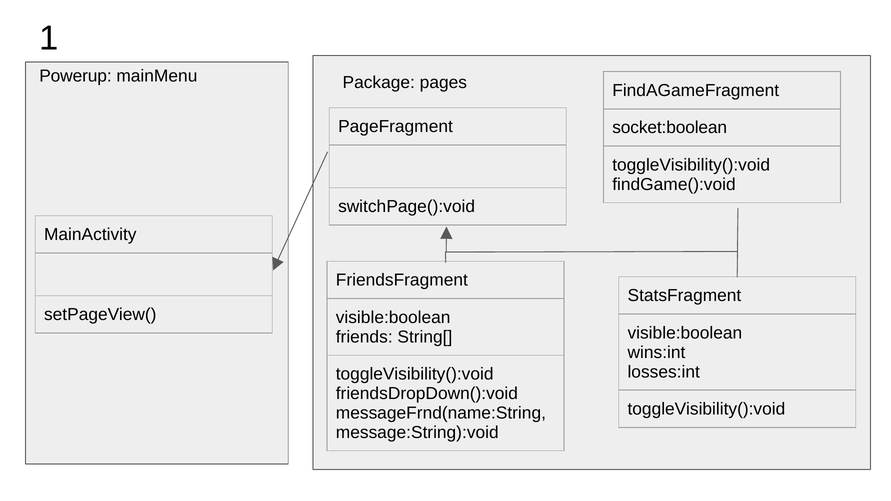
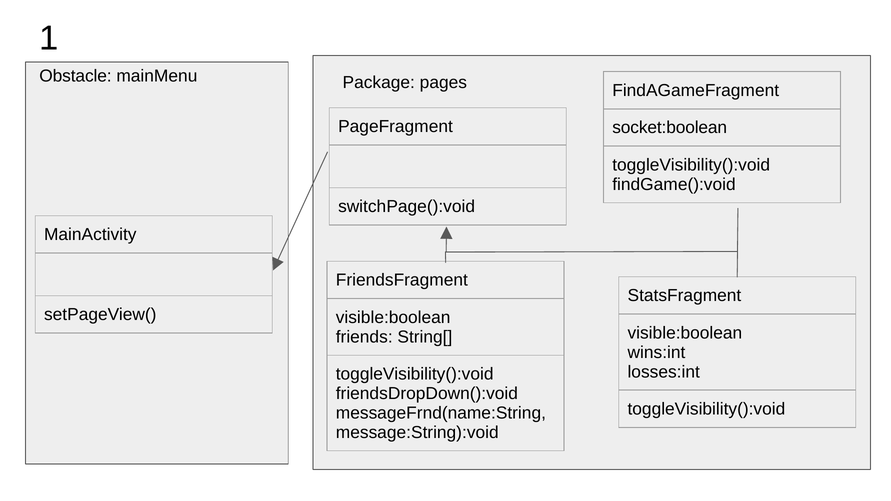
Powerup: Powerup -> Obstacle (75, 76)
